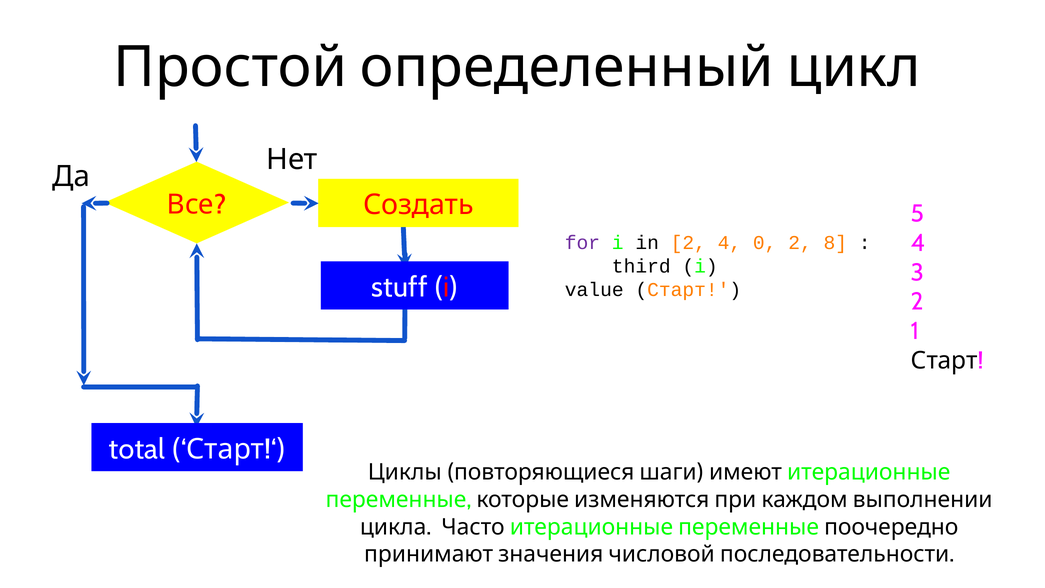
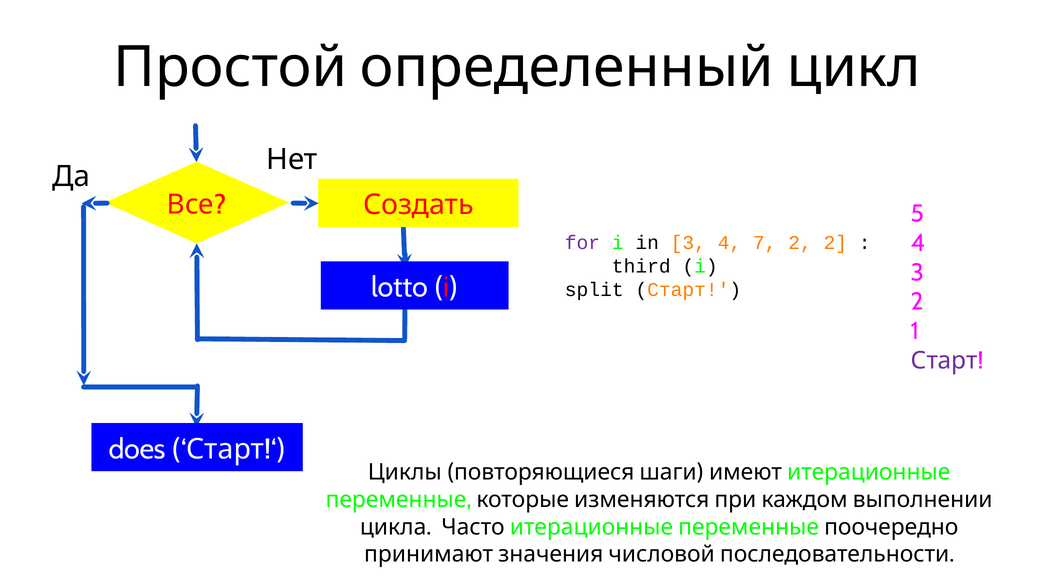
in 2: 2 -> 3 (688, 243)
0: 0 -> 7 (765, 243)
2 8: 8 -> 2 (835, 243)
stuff: stuff -> lotto (400, 287)
value: value -> split (594, 290)
Старт colour: black -> purple (944, 361)
total: total -> does (137, 449)
